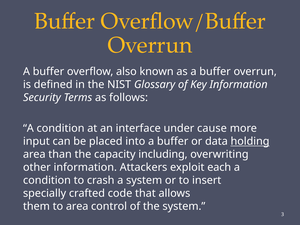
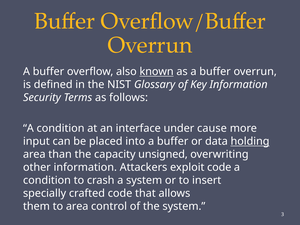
known underline: none -> present (157, 72)
including: including -> unsigned (163, 154)
exploit each: each -> code (219, 167)
